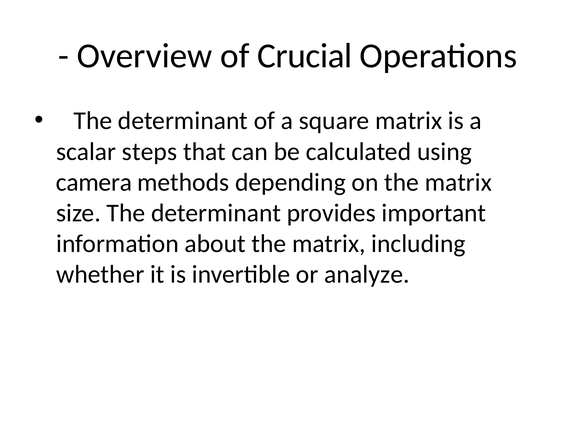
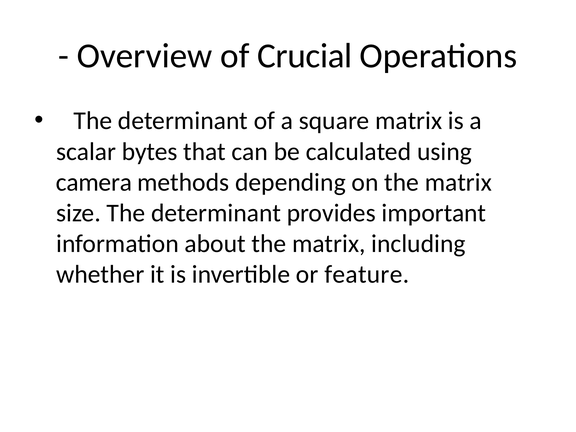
steps: steps -> bytes (150, 152)
analyze: analyze -> feature (367, 274)
